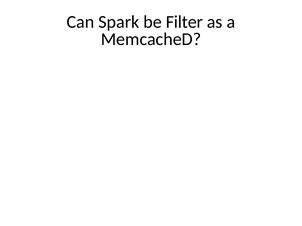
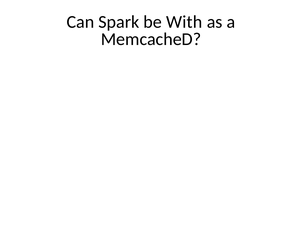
Filter: Filter -> With (184, 22)
